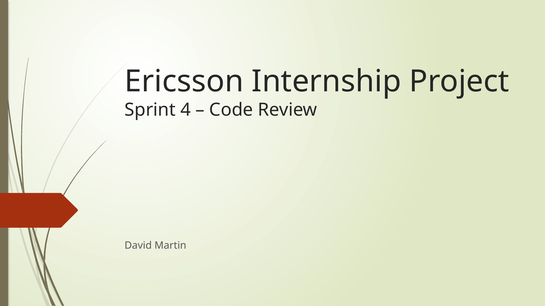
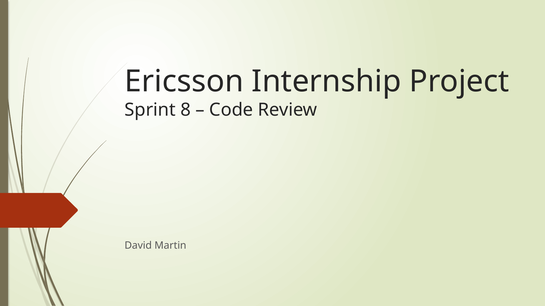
4: 4 -> 8 (186, 110)
